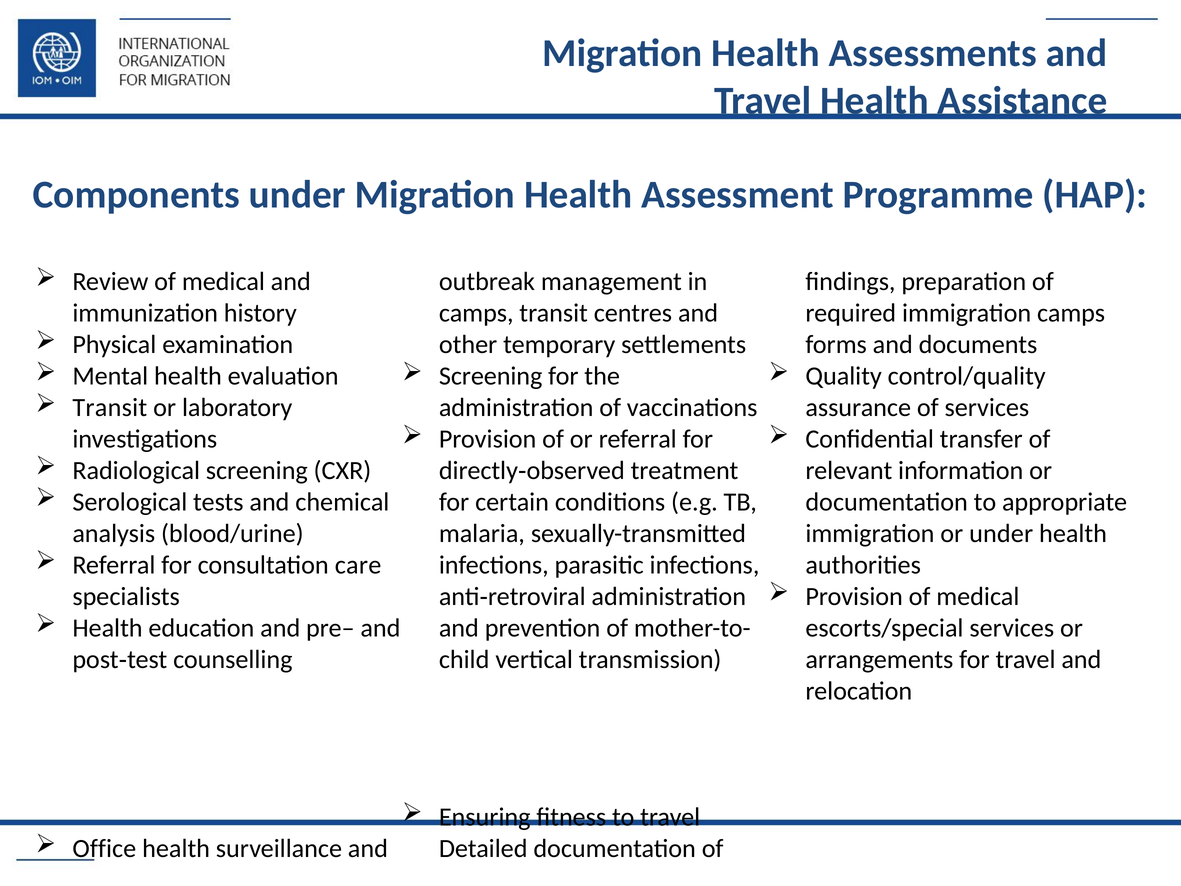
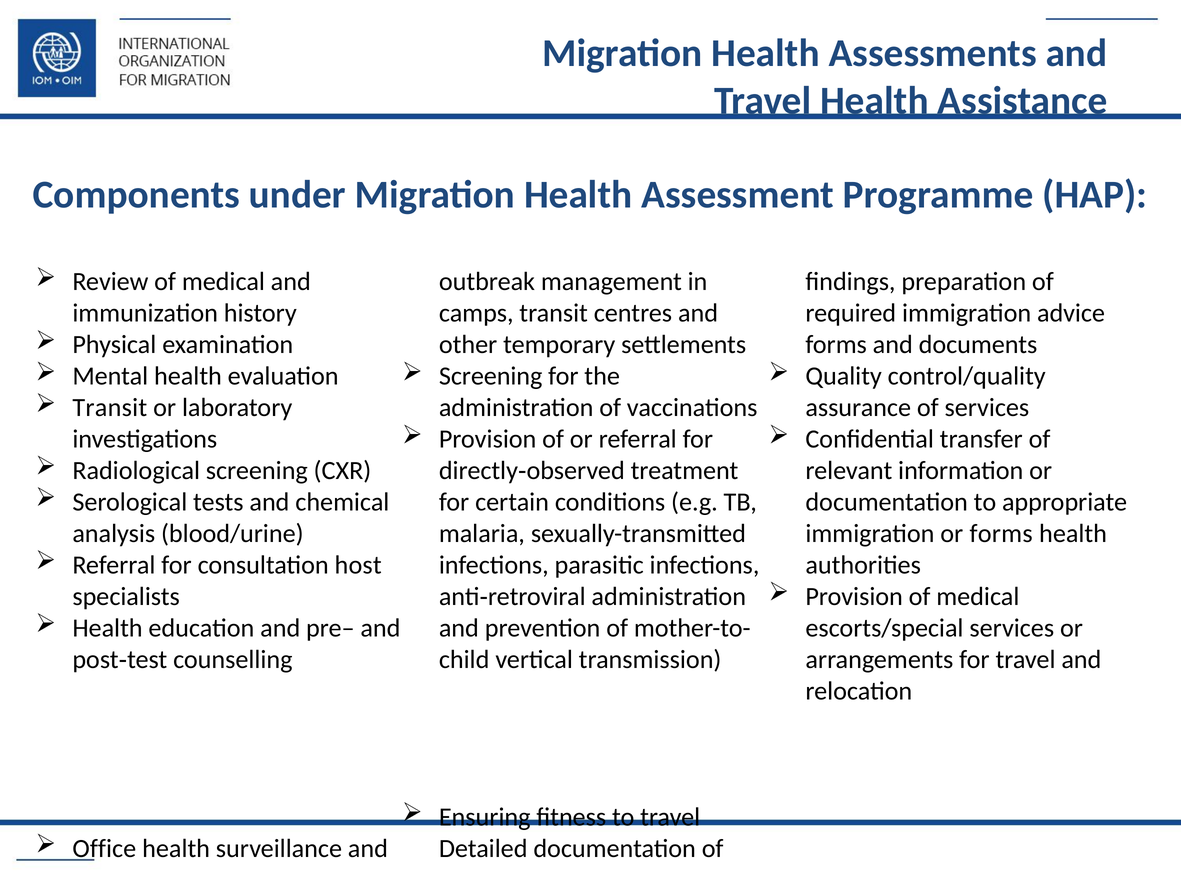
immigration camps: camps -> advice (1071, 313)
or under: under -> forms (1001, 533)
care: care -> host (358, 565)
